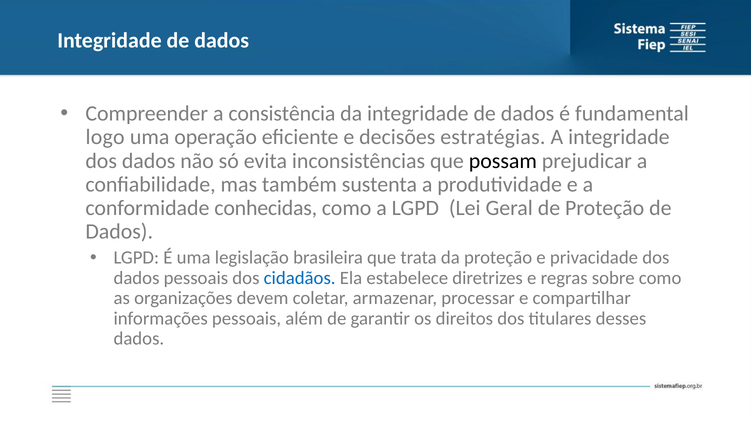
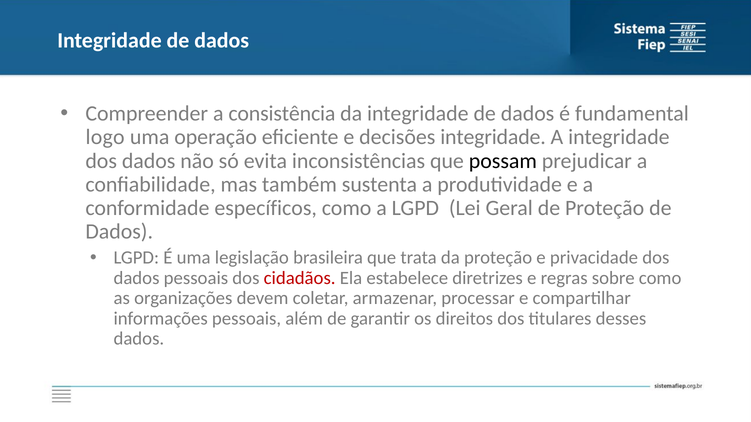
decisões estratégias: estratégias -> integridade (493, 137)
conhecidas: conhecidas -> específicos (266, 208)
cidadãos colour: blue -> red (300, 278)
